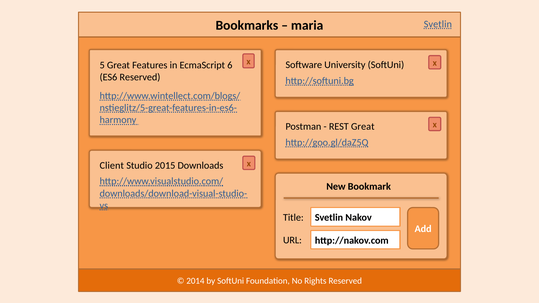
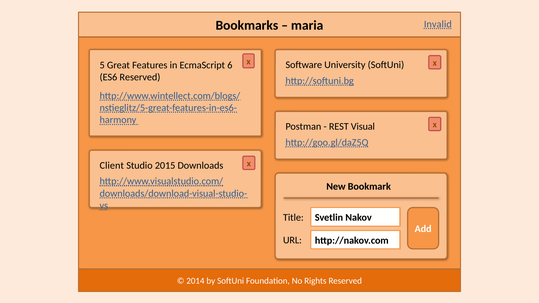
Svetlin: Svetlin -> Invalid (438, 24)
REST Great: Great -> Visual (363, 127)
